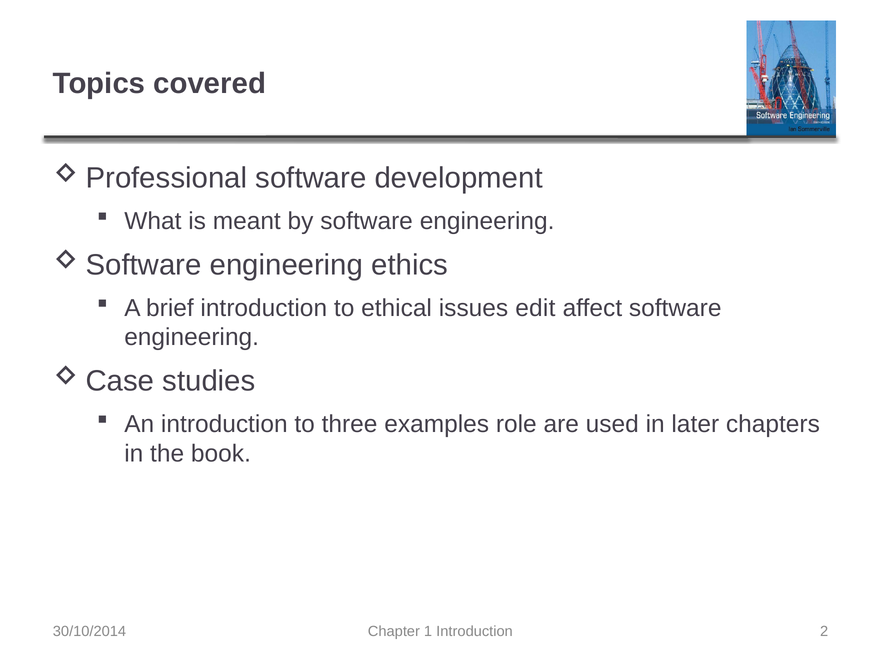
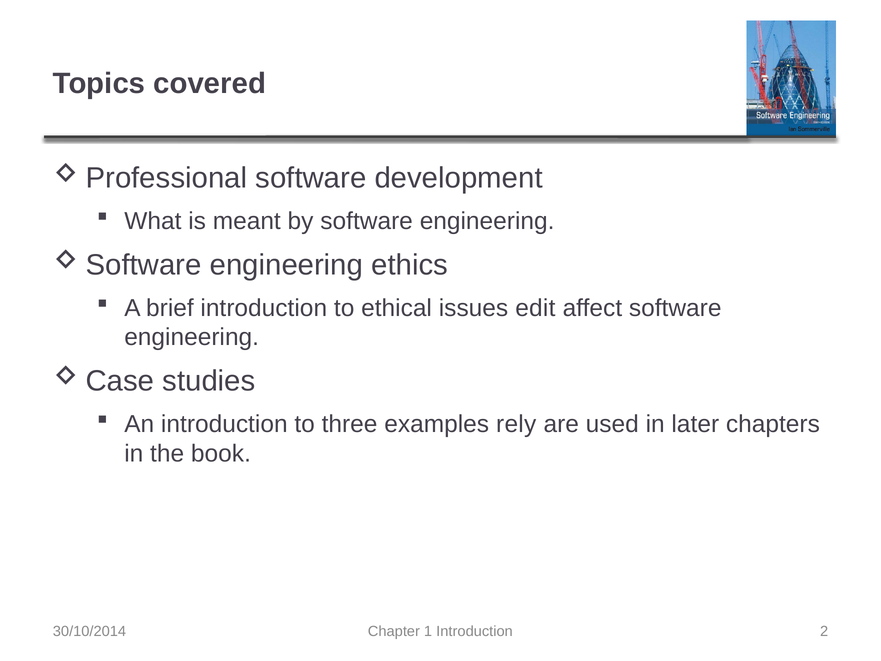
role: role -> rely (516, 424)
